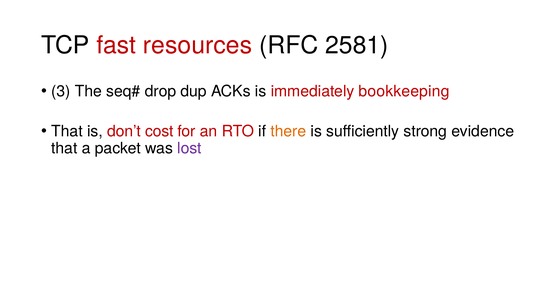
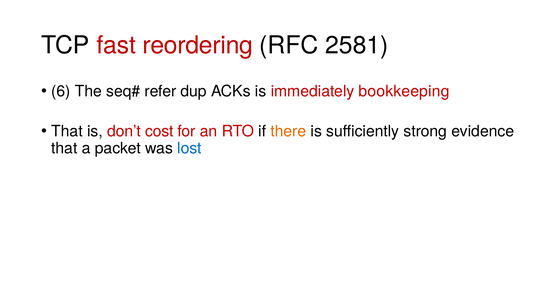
resources: resources -> reordering (198, 45)
3: 3 -> 6 (61, 91)
drop: drop -> refer (161, 91)
lost colour: purple -> blue (189, 148)
